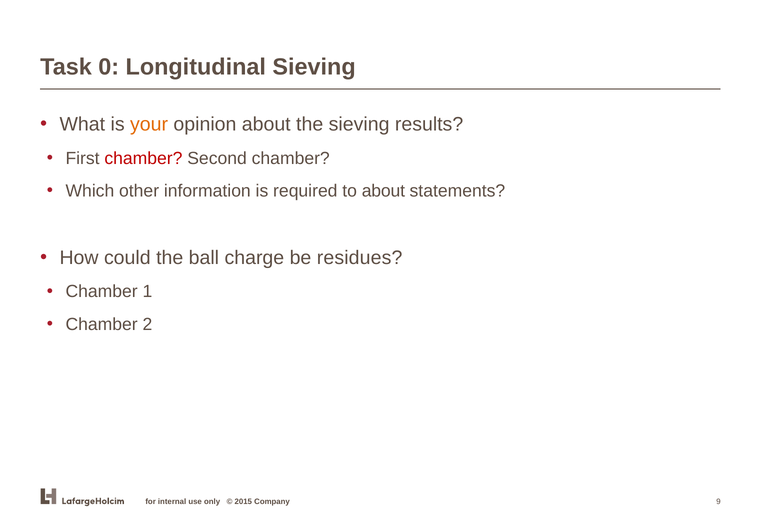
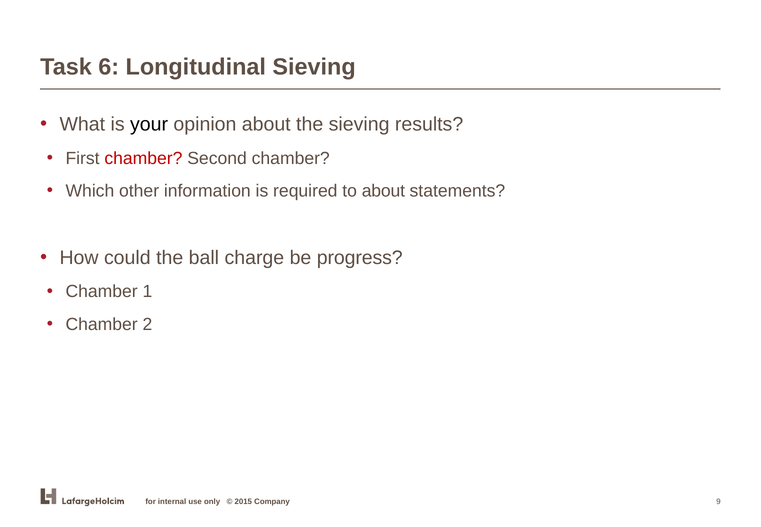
0: 0 -> 6 (109, 67)
your colour: orange -> black (149, 124)
residues: residues -> progress (360, 258)
